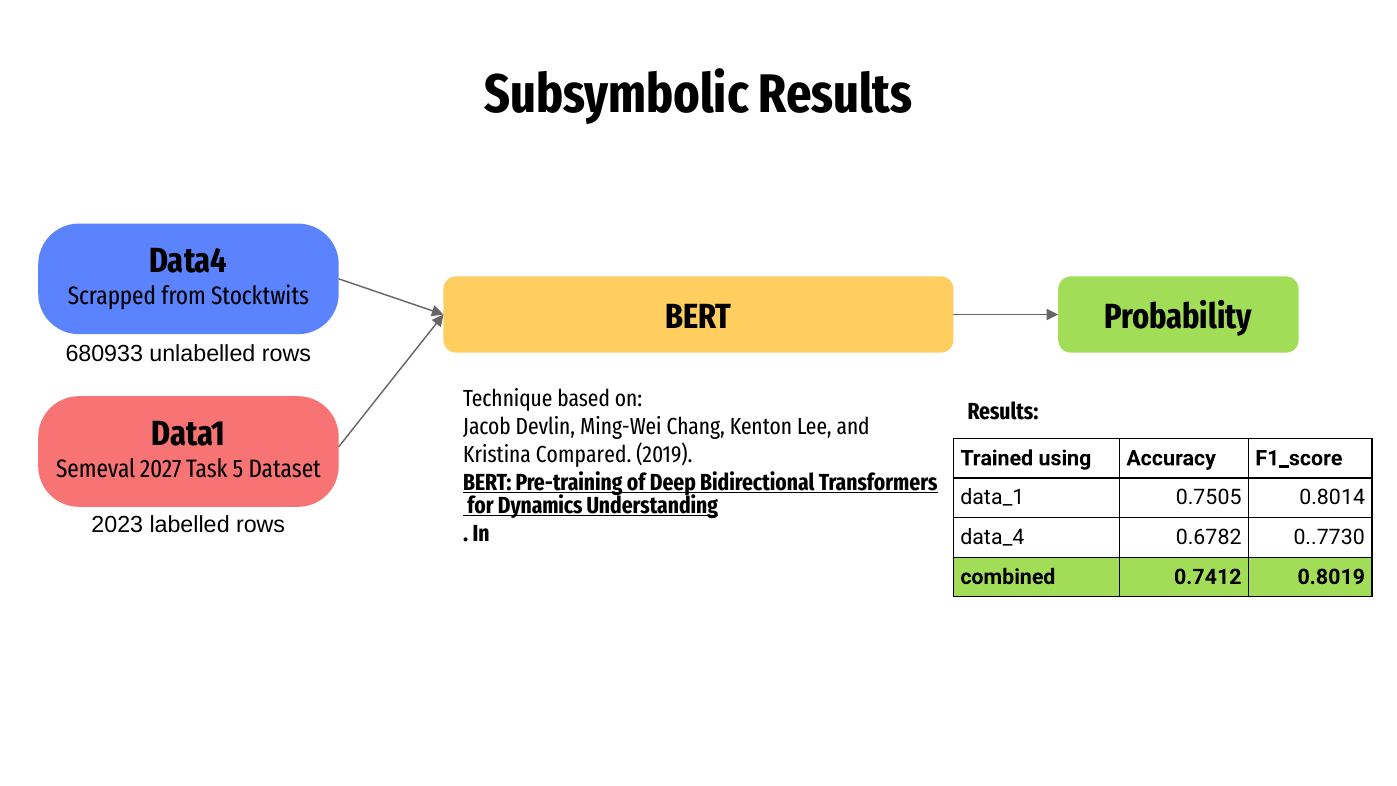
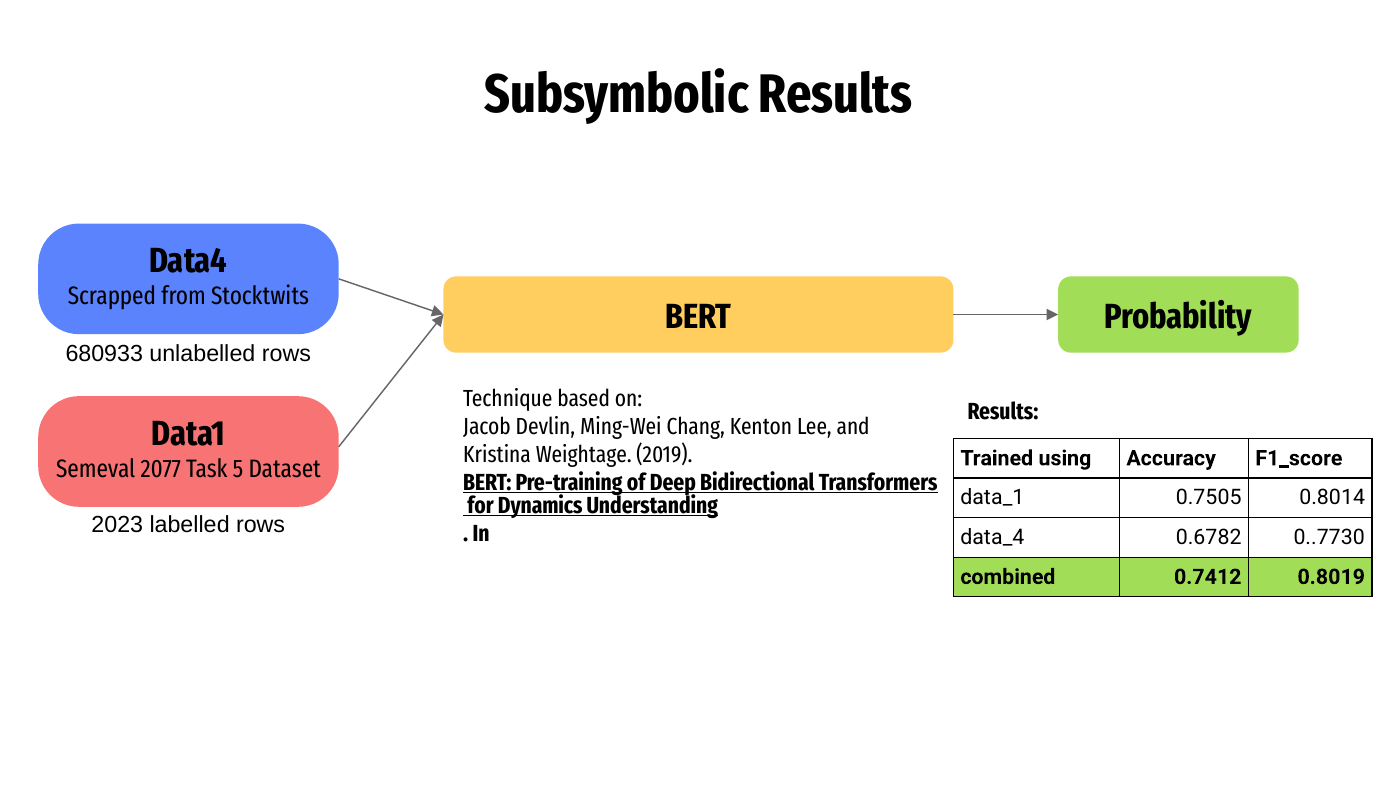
Compared: Compared -> Weightage (584, 454)
2027: 2027 -> 2077 (161, 469)
